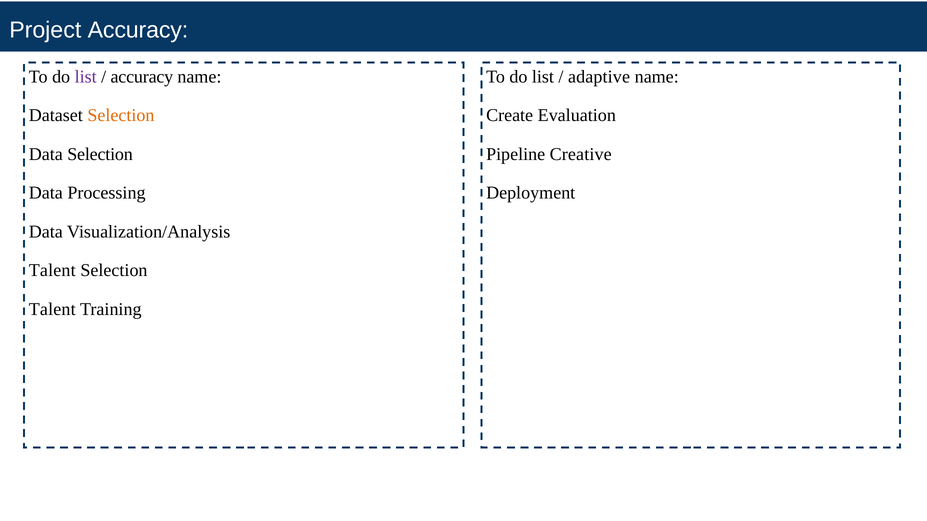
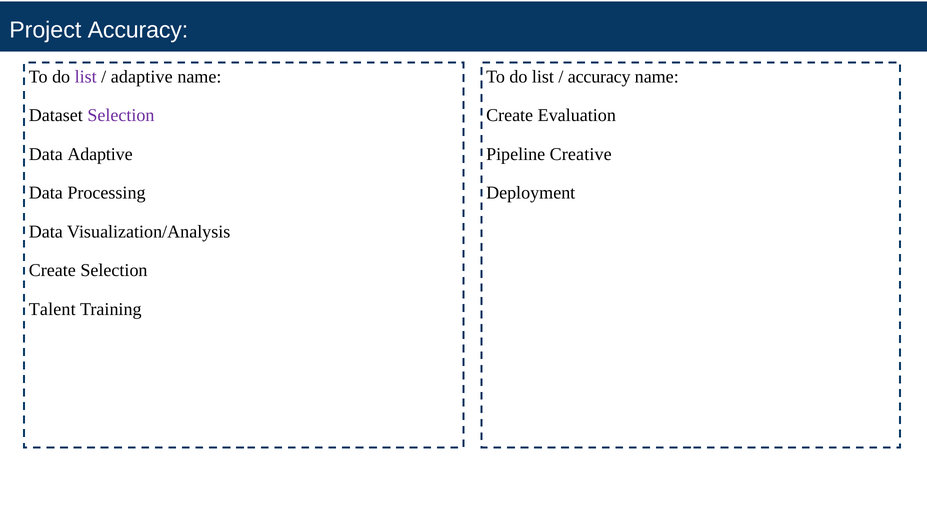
accuracy: accuracy -> adaptive (142, 77)
adaptive: adaptive -> accuracy (599, 77)
Selection colour: orange -> purple (121, 115)
Data Selection: Selection -> Adaptive (100, 154)
Talent: Talent -> Create (52, 271)
